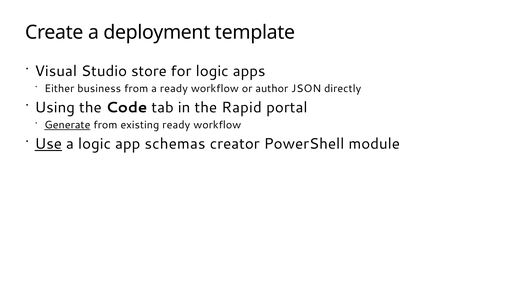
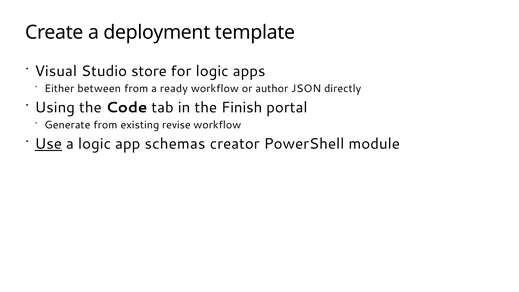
business: business -> between (99, 89)
Rapid: Rapid -> Finish (242, 108)
Generate underline: present -> none (67, 125)
existing ready: ready -> revise (176, 125)
